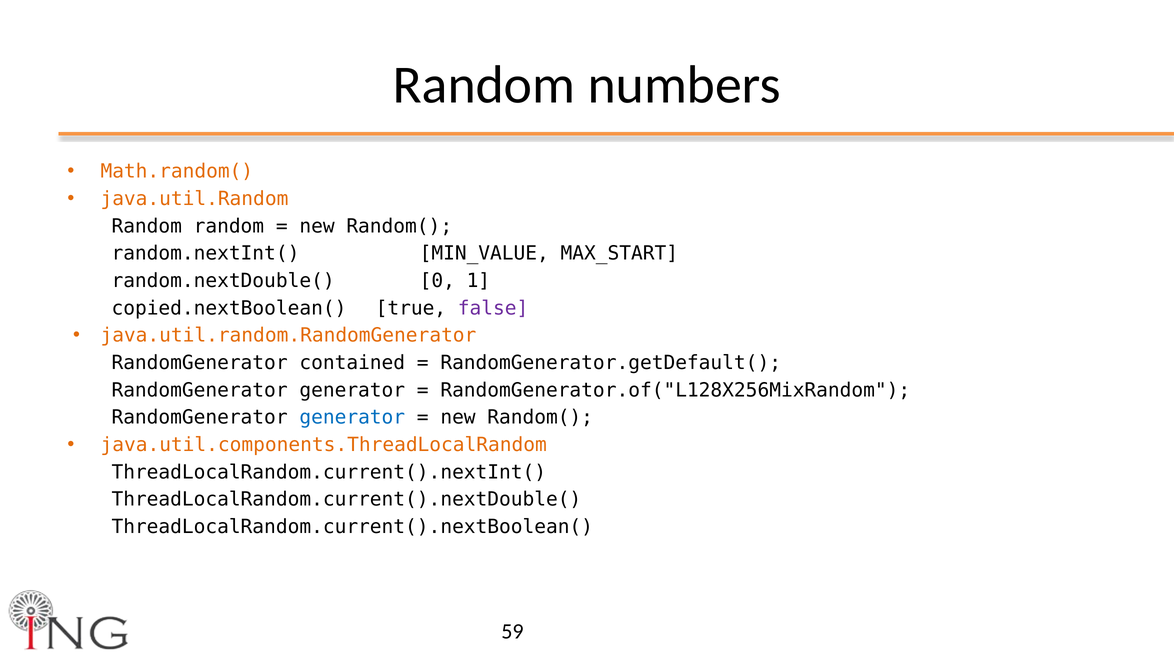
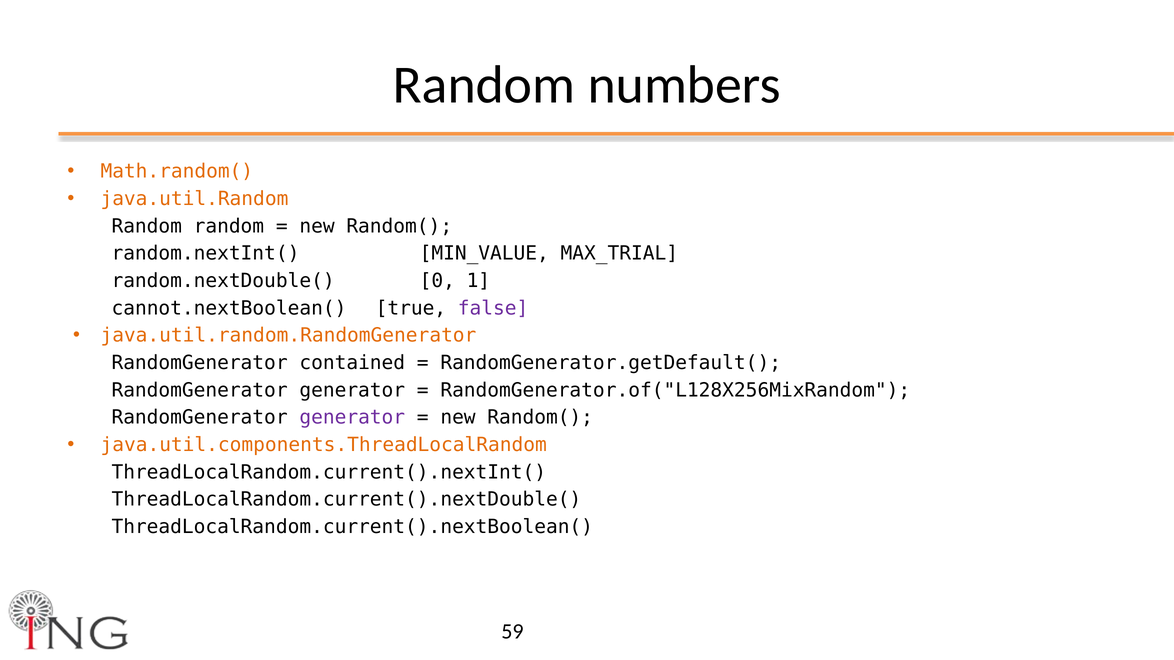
MAX_START: MAX_START -> MAX_TRIAL (619, 254)
copied.nextBoolean(: copied.nextBoolean( -> cannot.nextBoolean( (229, 308)
generator colour: blue -> purple (352, 418)
